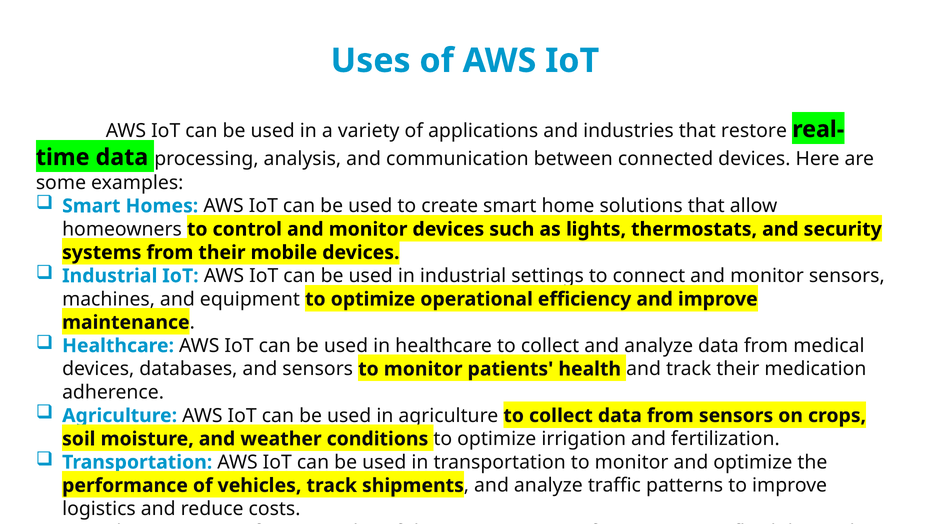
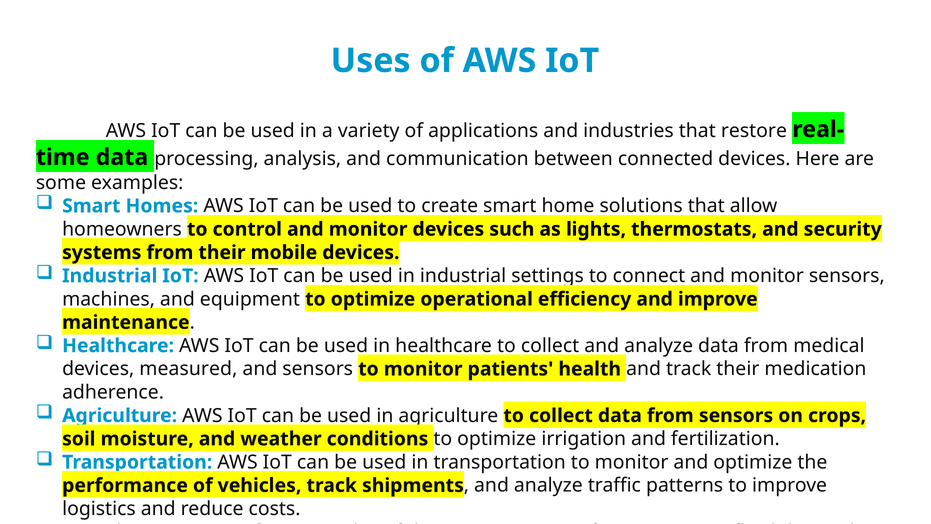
databases: databases -> measured (188, 369)
